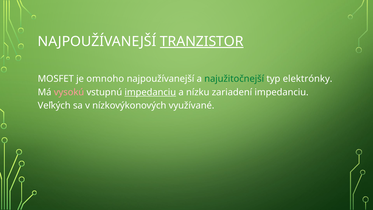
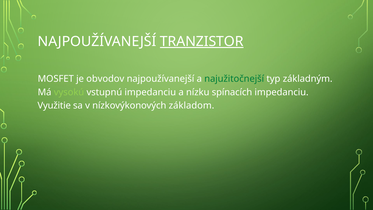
omnoho: omnoho -> obvodov (105, 79)
elektrónky: elektrónky -> základným (308, 79)
vysokú colour: pink -> light green (69, 92)
impedanciu underline: present -> none (150, 92)
zariadení: zariadení -> spínacích (232, 92)
Veľkých: Veľkých -> Využitie (54, 106)
využívané: využívané -> základom (191, 106)
